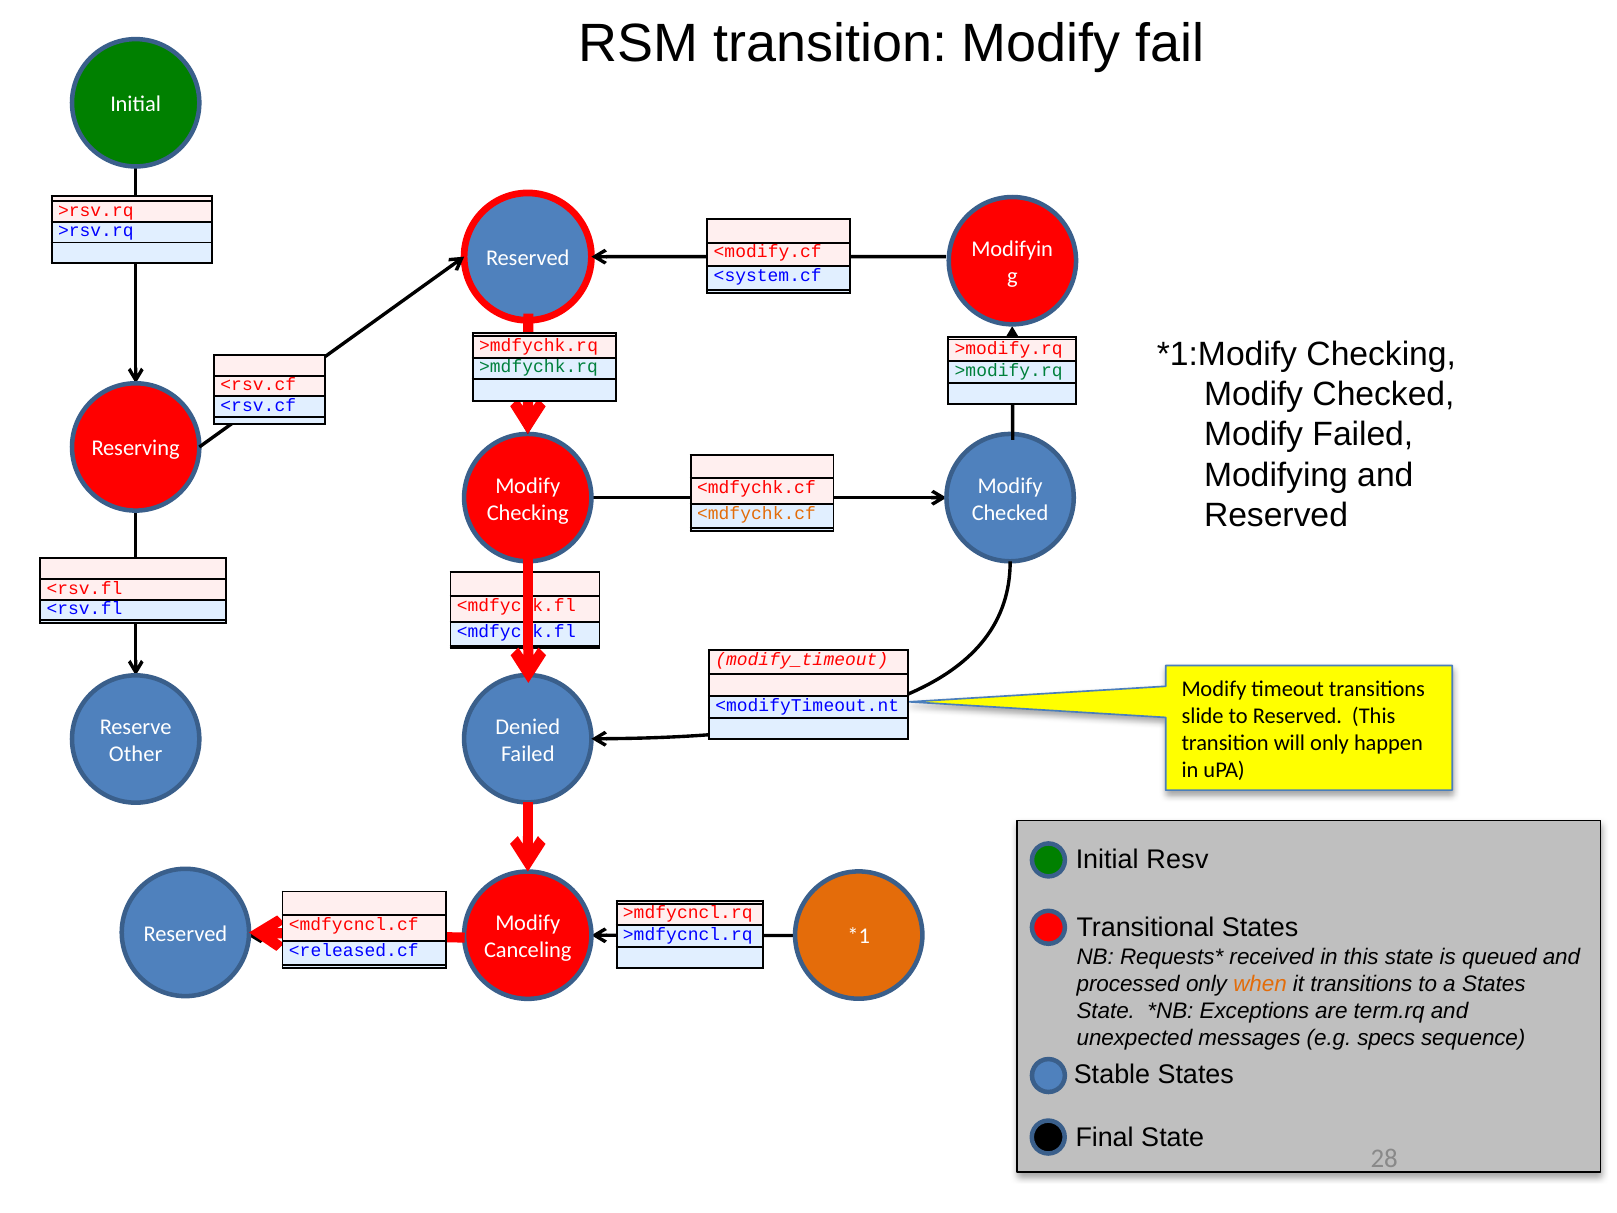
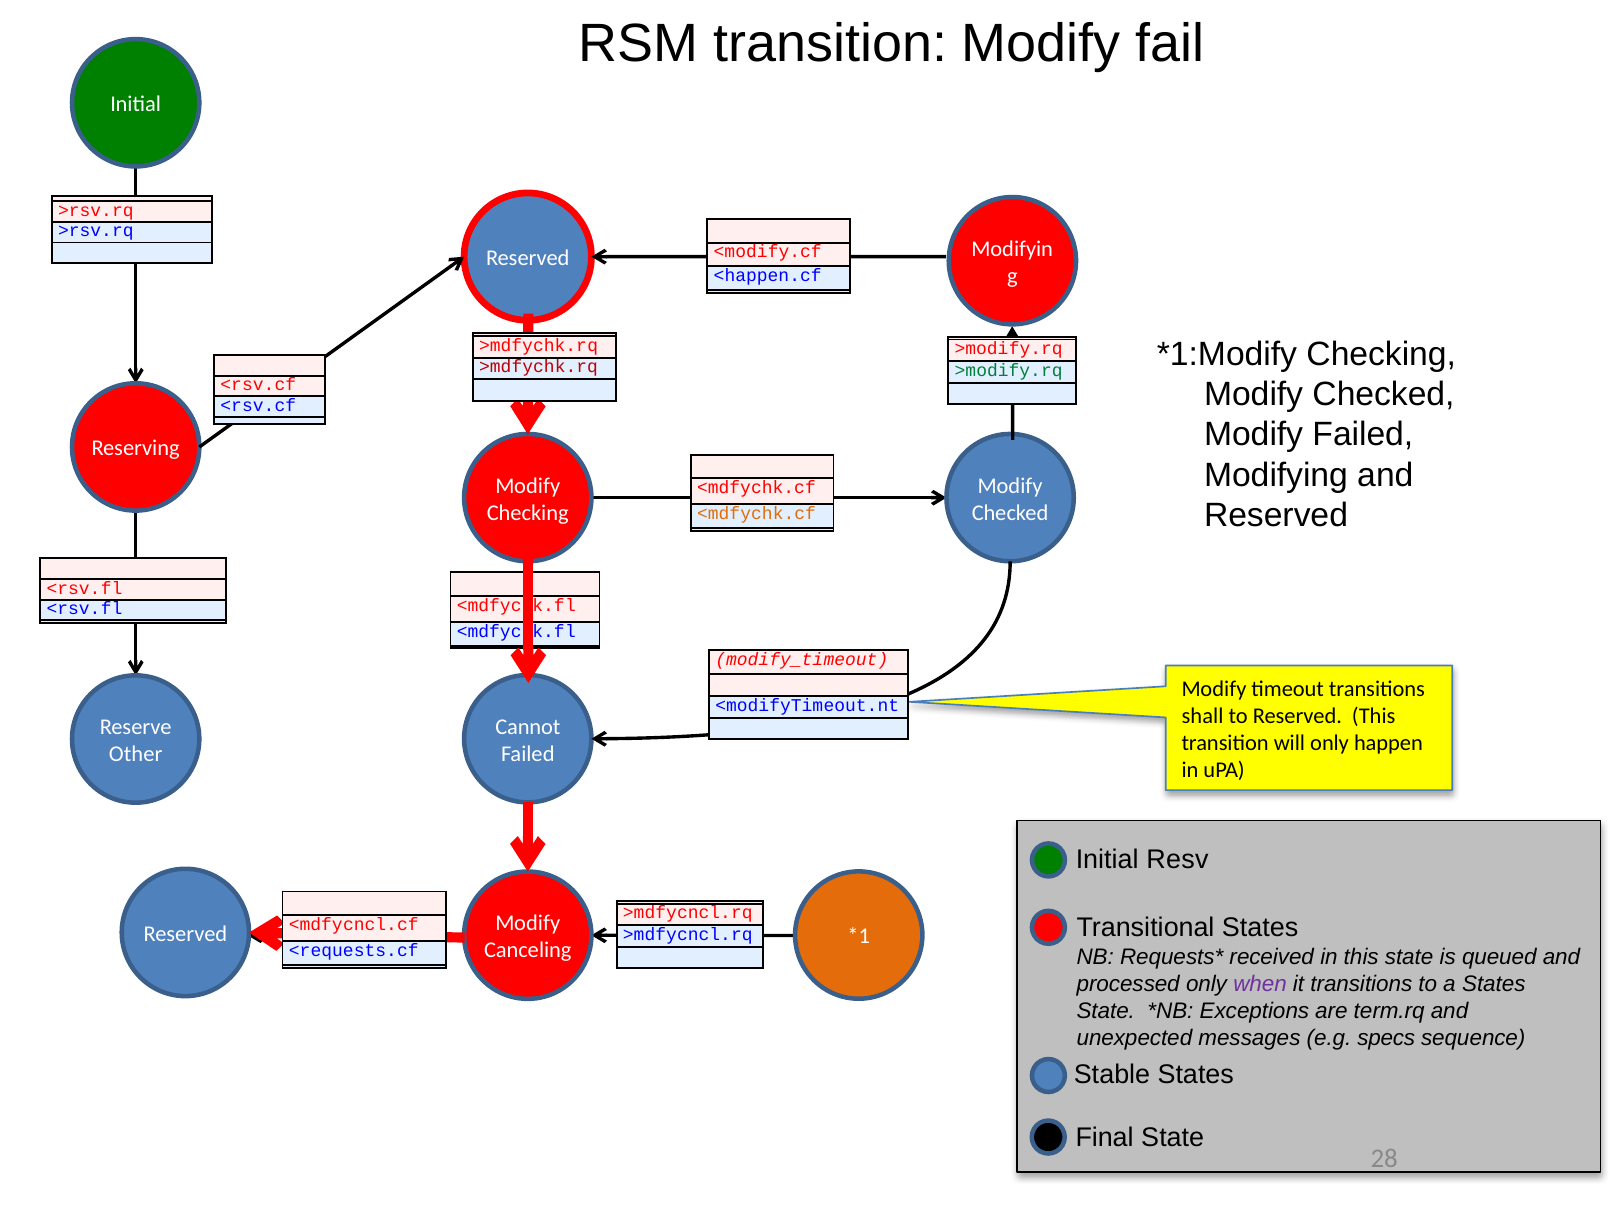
<system.cf: <system.cf -> <happen.cf (768, 275)
>mdfychk.rq colour: green -> red (539, 367)
slide: slide -> shall (1203, 716)
Denied: Denied -> Cannot (528, 727)
<released.cf: <released.cf -> <requests.cf (354, 950)
when colour: orange -> purple (1260, 984)
